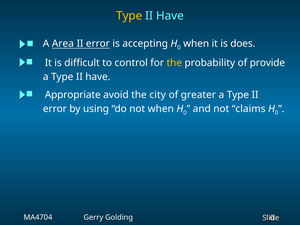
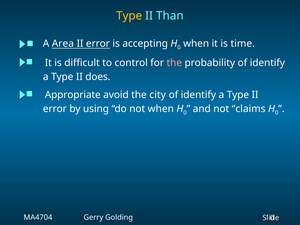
Have: Have -> Than (170, 16)
does: does -> time (243, 44)
the colour: yellow -> pink (174, 63)
probability of provide: provide -> identify (267, 63)
a Type II have: have -> does (98, 77)
greater: greater -> identify (198, 95)
